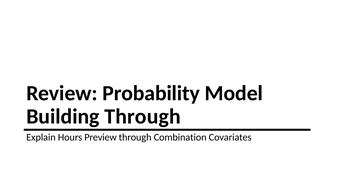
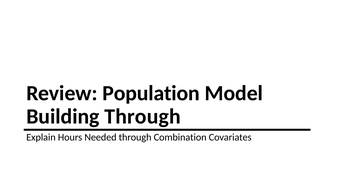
Probability: Probability -> Population (151, 93)
Preview: Preview -> Needed (100, 137)
